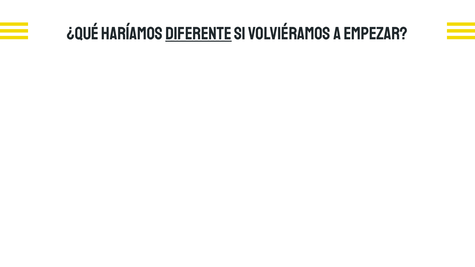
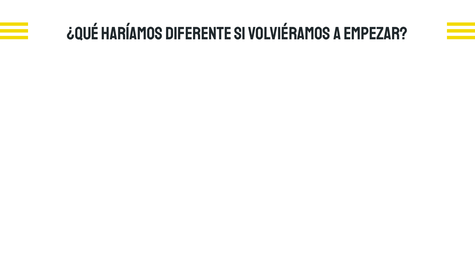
diferente underline: present -> none (198, 34)
